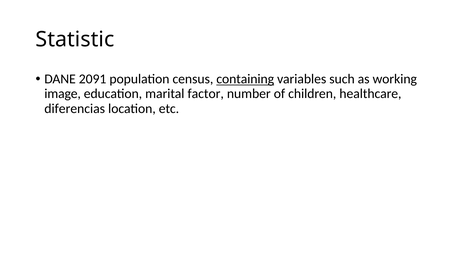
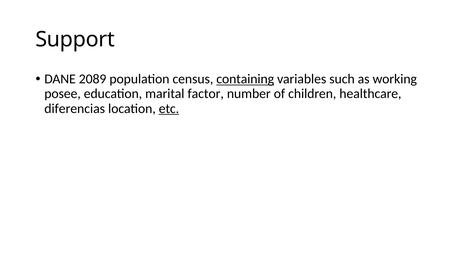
Statistic: Statistic -> Support (75, 39)
2091: 2091 -> 2089 (93, 79)
image: image -> posee (63, 94)
etc underline: none -> present (169, 108)
